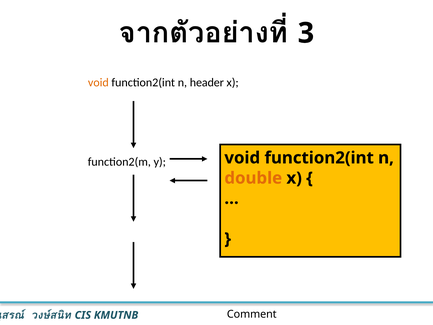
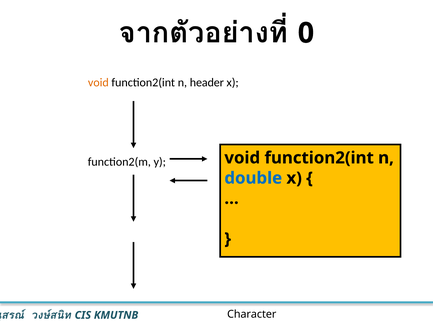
3: 3 -> 0 (306, 33)
double colour: orange -> blue (253, 178)
Comment: Comment -> Character (252, 314)
